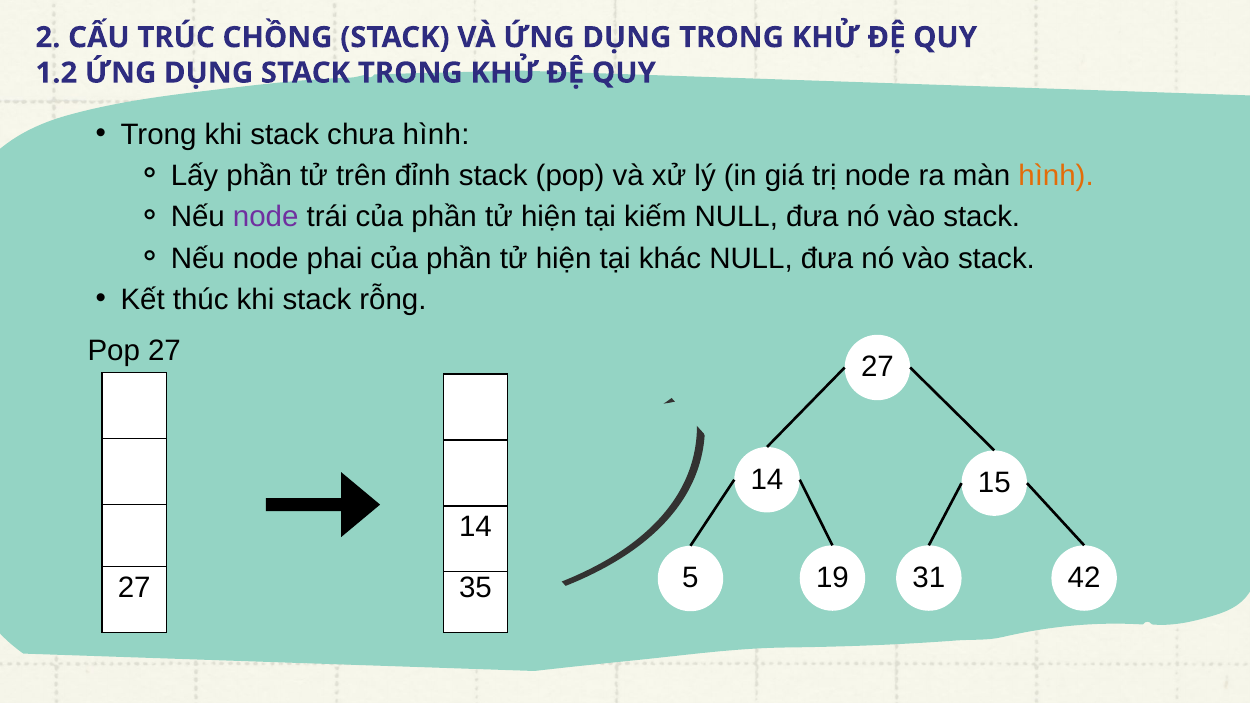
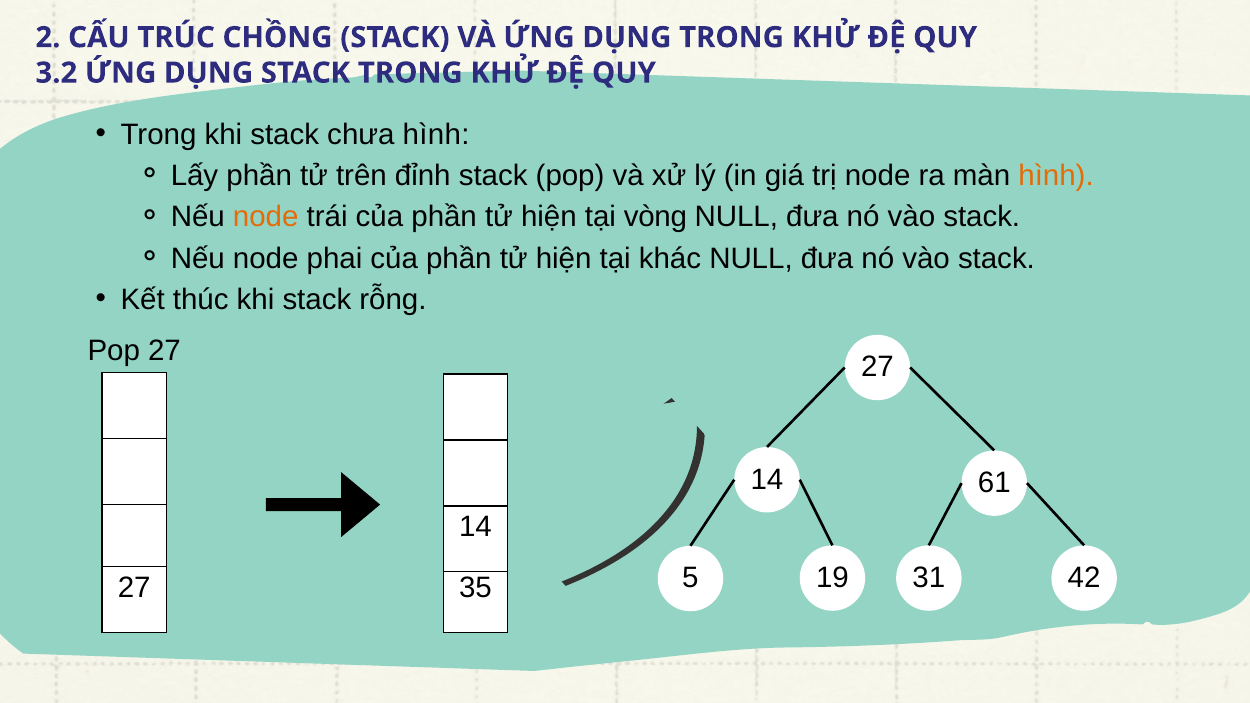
1.2: 1.2 -> 3.2 (56, 73)
node colour: purple -> orange (266, 217)
kiếm: kiếm -> vòng (655, 217)
15: 15 -> 61 (994, 483)
